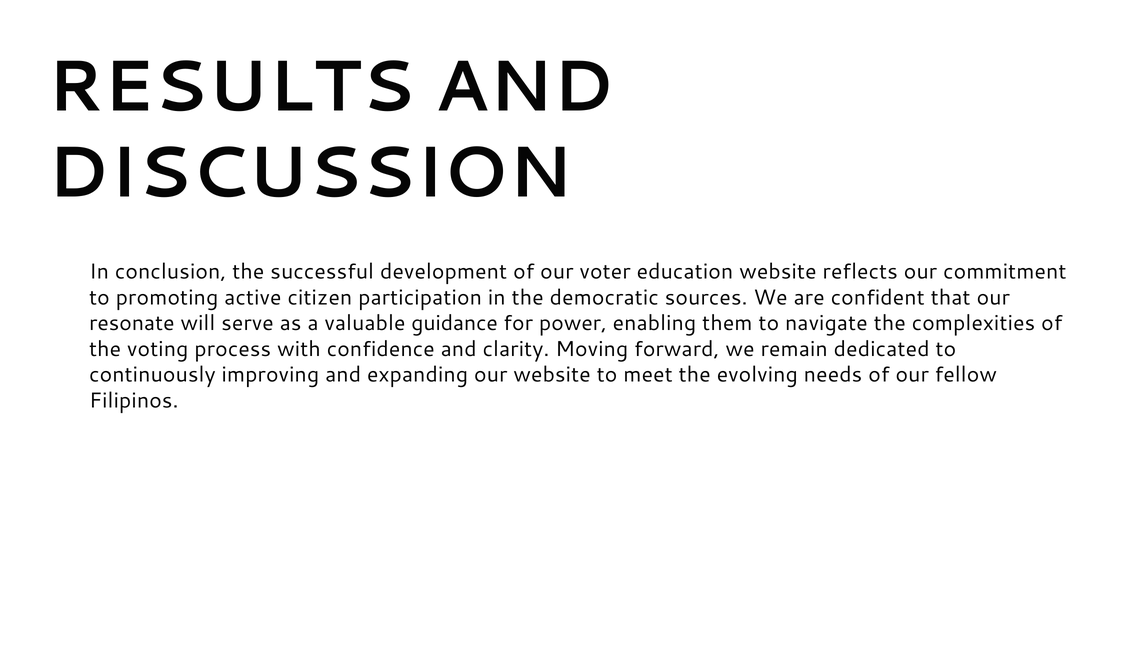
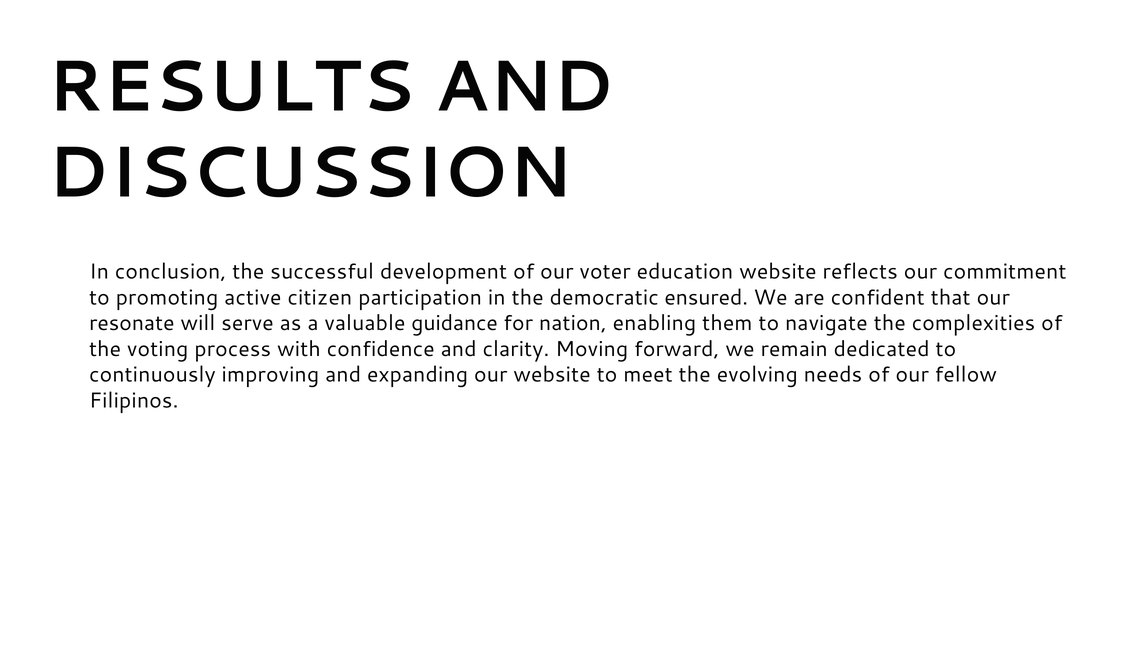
sources: sources -> ensured (706, 298)
power: power -> nation (573, 323)
